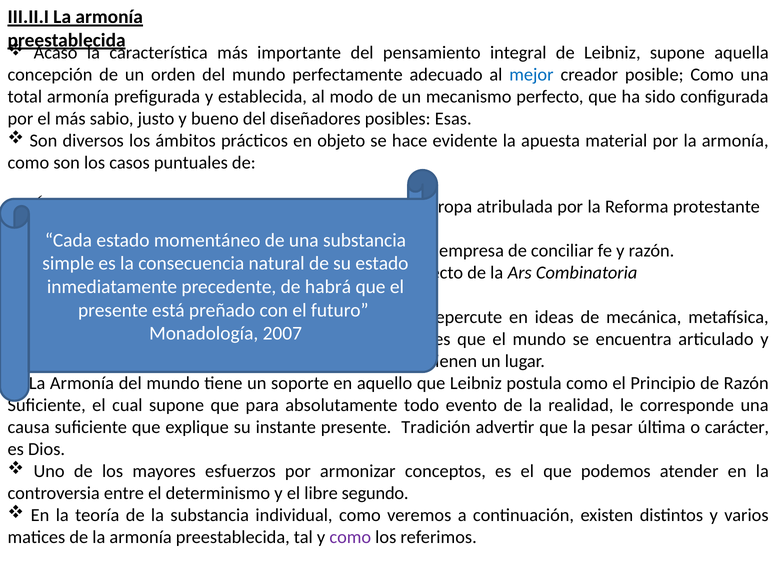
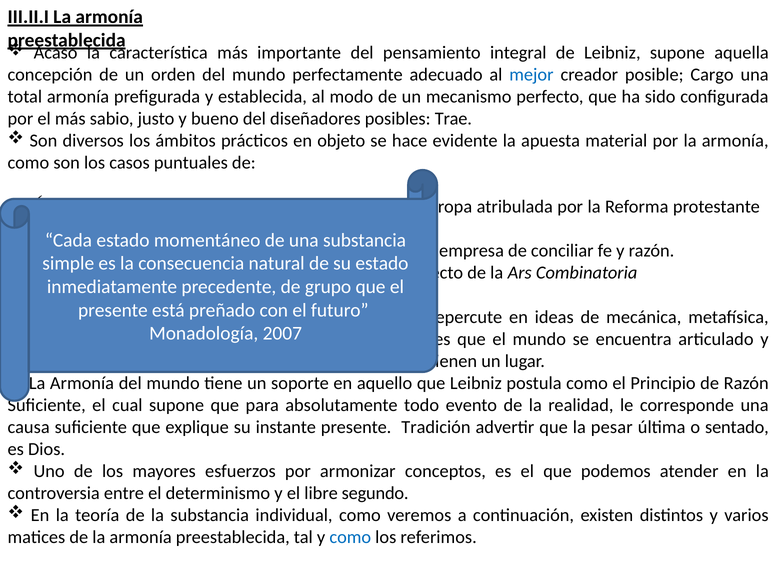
posible Como: Como -> Cargo (712, 75)
Esas: Esas -> Trae (453, 119)
habrá: habrá -> grupo (328, 287)
carácter: carácter -> sentado (737, 427)
como colour: purple -> blue (350, 537)
